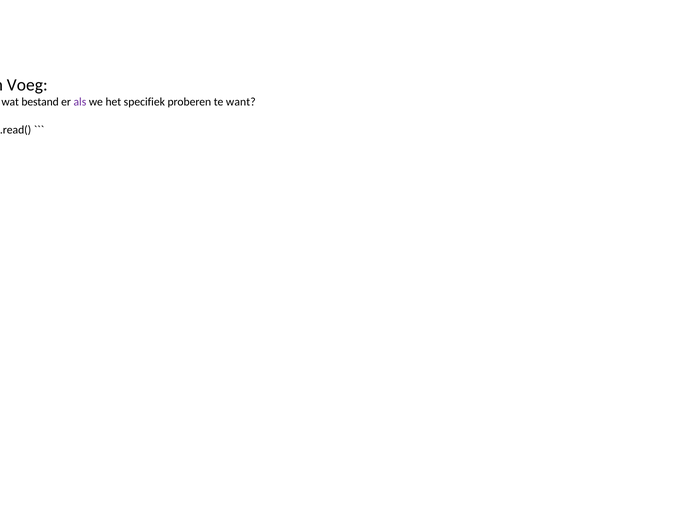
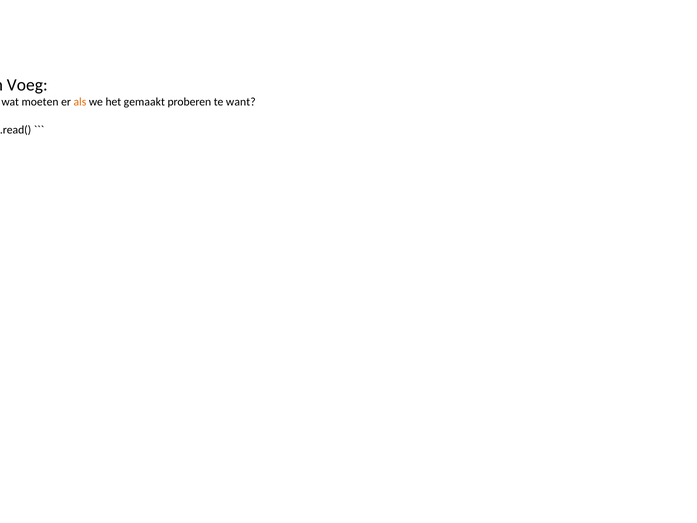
bestand: bestand -> moeten (40, 102)
als colour: purple -> orange (80, 102)
specifiek: specifiek -> gemaakt (144, 102)
